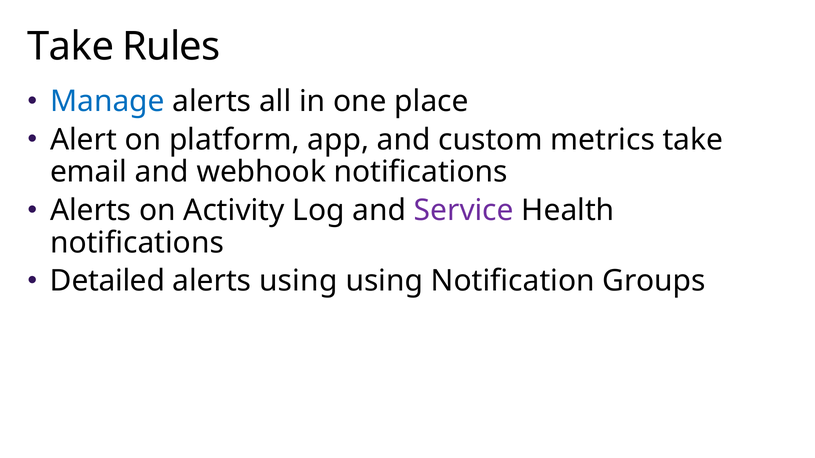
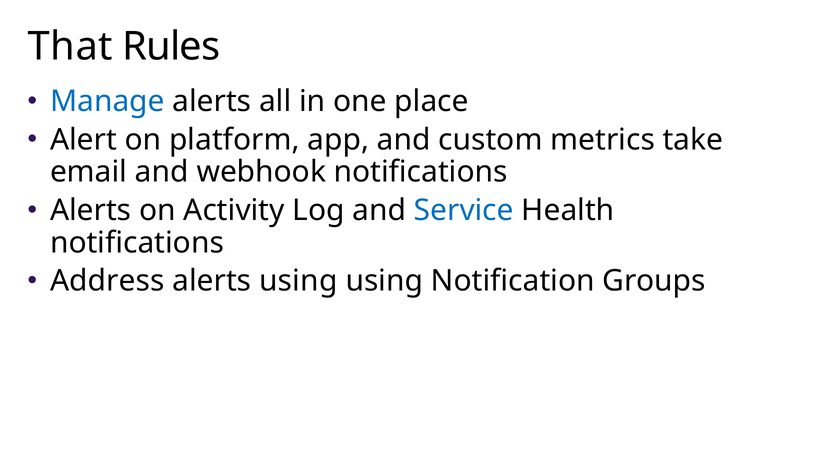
Take: Take -> That (70, 47)
Service colour: purple -> blue (464, 211)
Detailed: Detailed -> Address (107, 281)
